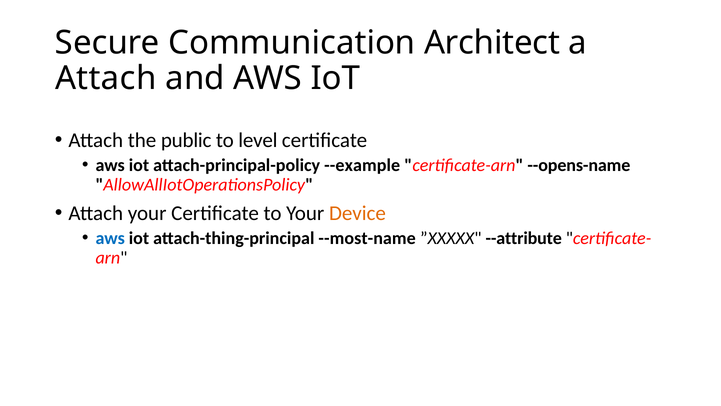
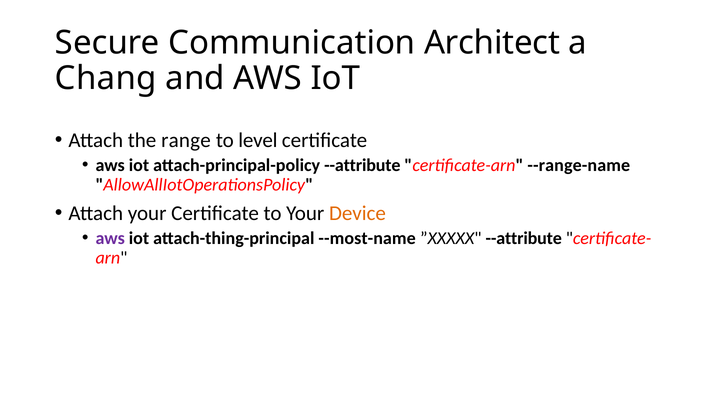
Attach: Attach -> Chang (106, 78)
public: public -> range (186, 140)
attach-principal-policy --example: --example -> --attribute (362, 165)
--opens-name: --opens-name -> --range-name (579, 165)
aws colour: blue -> purple (110, 238)
